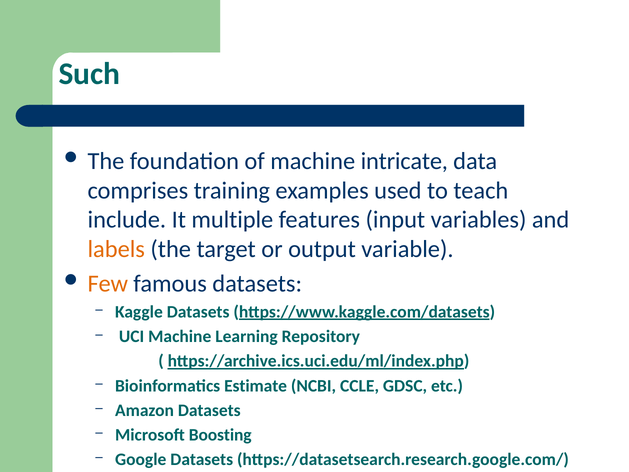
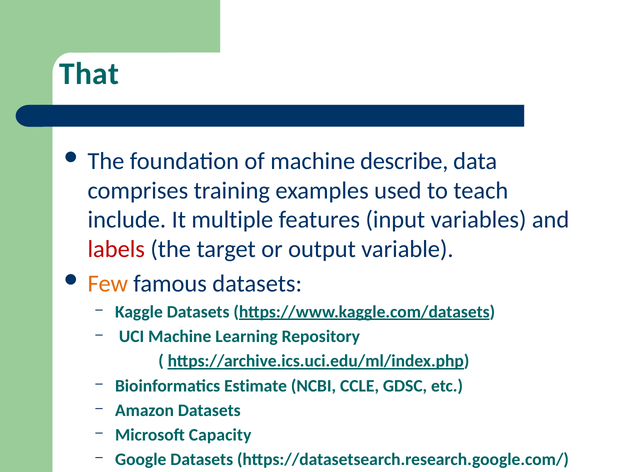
Such: Such -> That (89, 74)
intricate: intricate -> describe (404, 161)
labels colour: orange -> red (116, 249)
Boosting: Boosting -> Capacity (220, 435)
